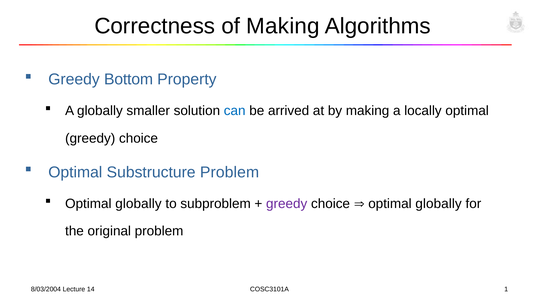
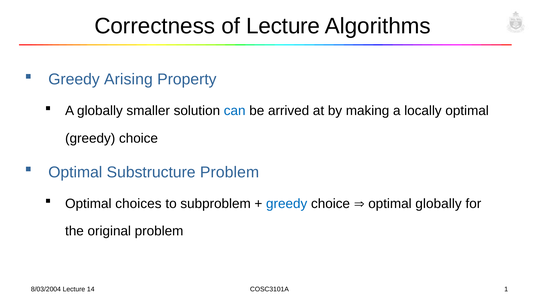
of Making: Making -> Lecture (283, 26)
Bottom: Bottom -> Arising (128, 79)
globally: globally -> choices (138, 204)
greedy colour: purple -> blue (287, 204)
